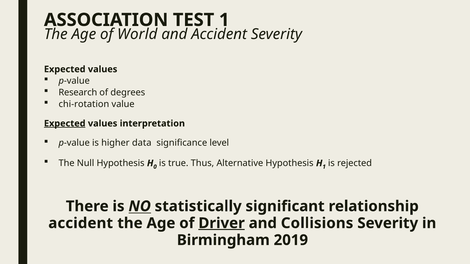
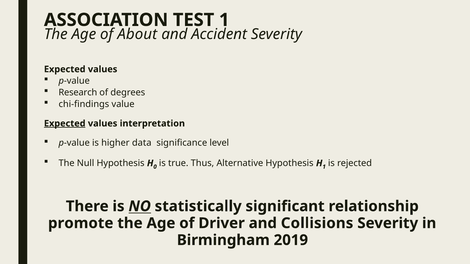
World: World -> About (137, 34)
chi-rotation: chi-rotation -> chi-findings (84, 104)
accident: accident -> promote (81, 223)
Driver underline: present -> none (222, 223)
